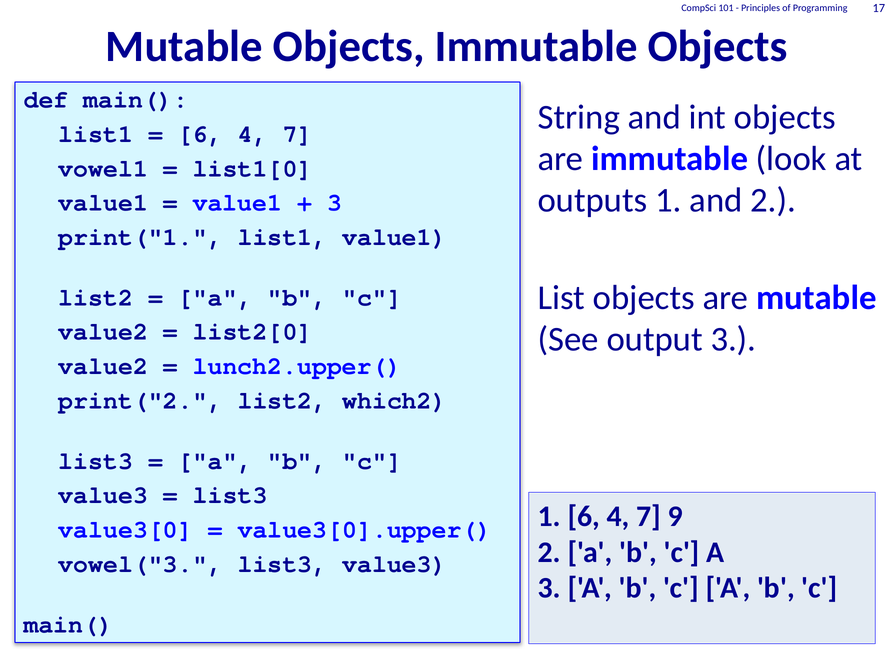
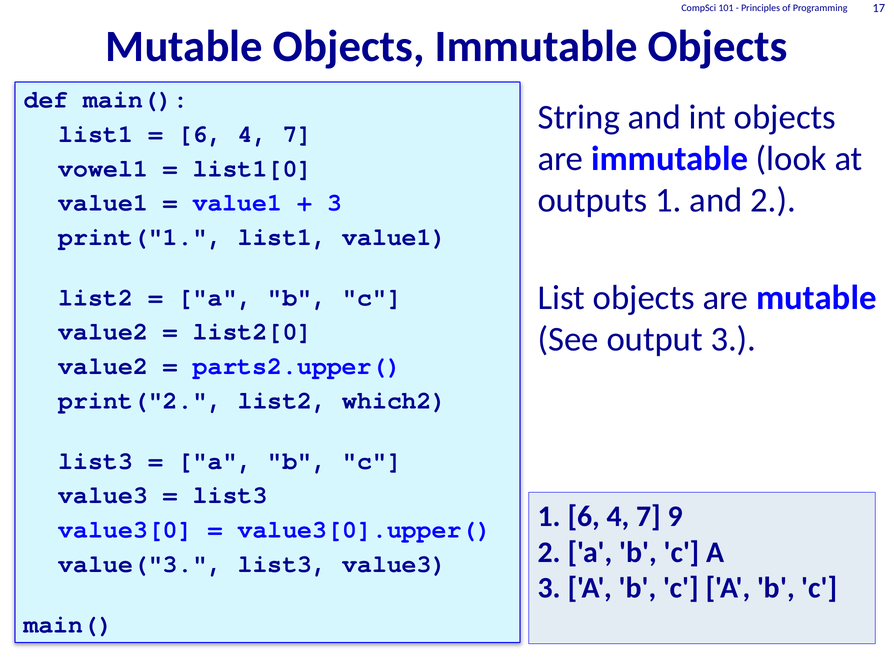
lunch2.upper(: lunch2.upper( -> parts2.upper( (297, 366)
vowel("3: vowel("3 -> value("3 (141, 563)
